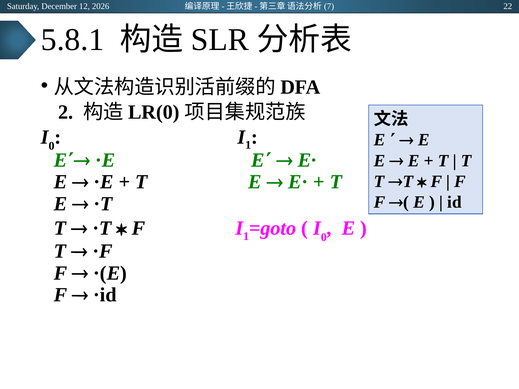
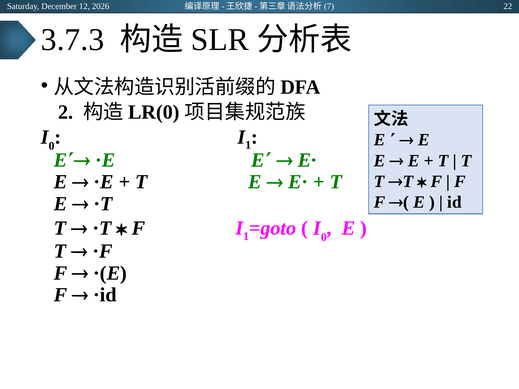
5.8.1: 5.8.1 -> 3.7.3 (73, 40)
